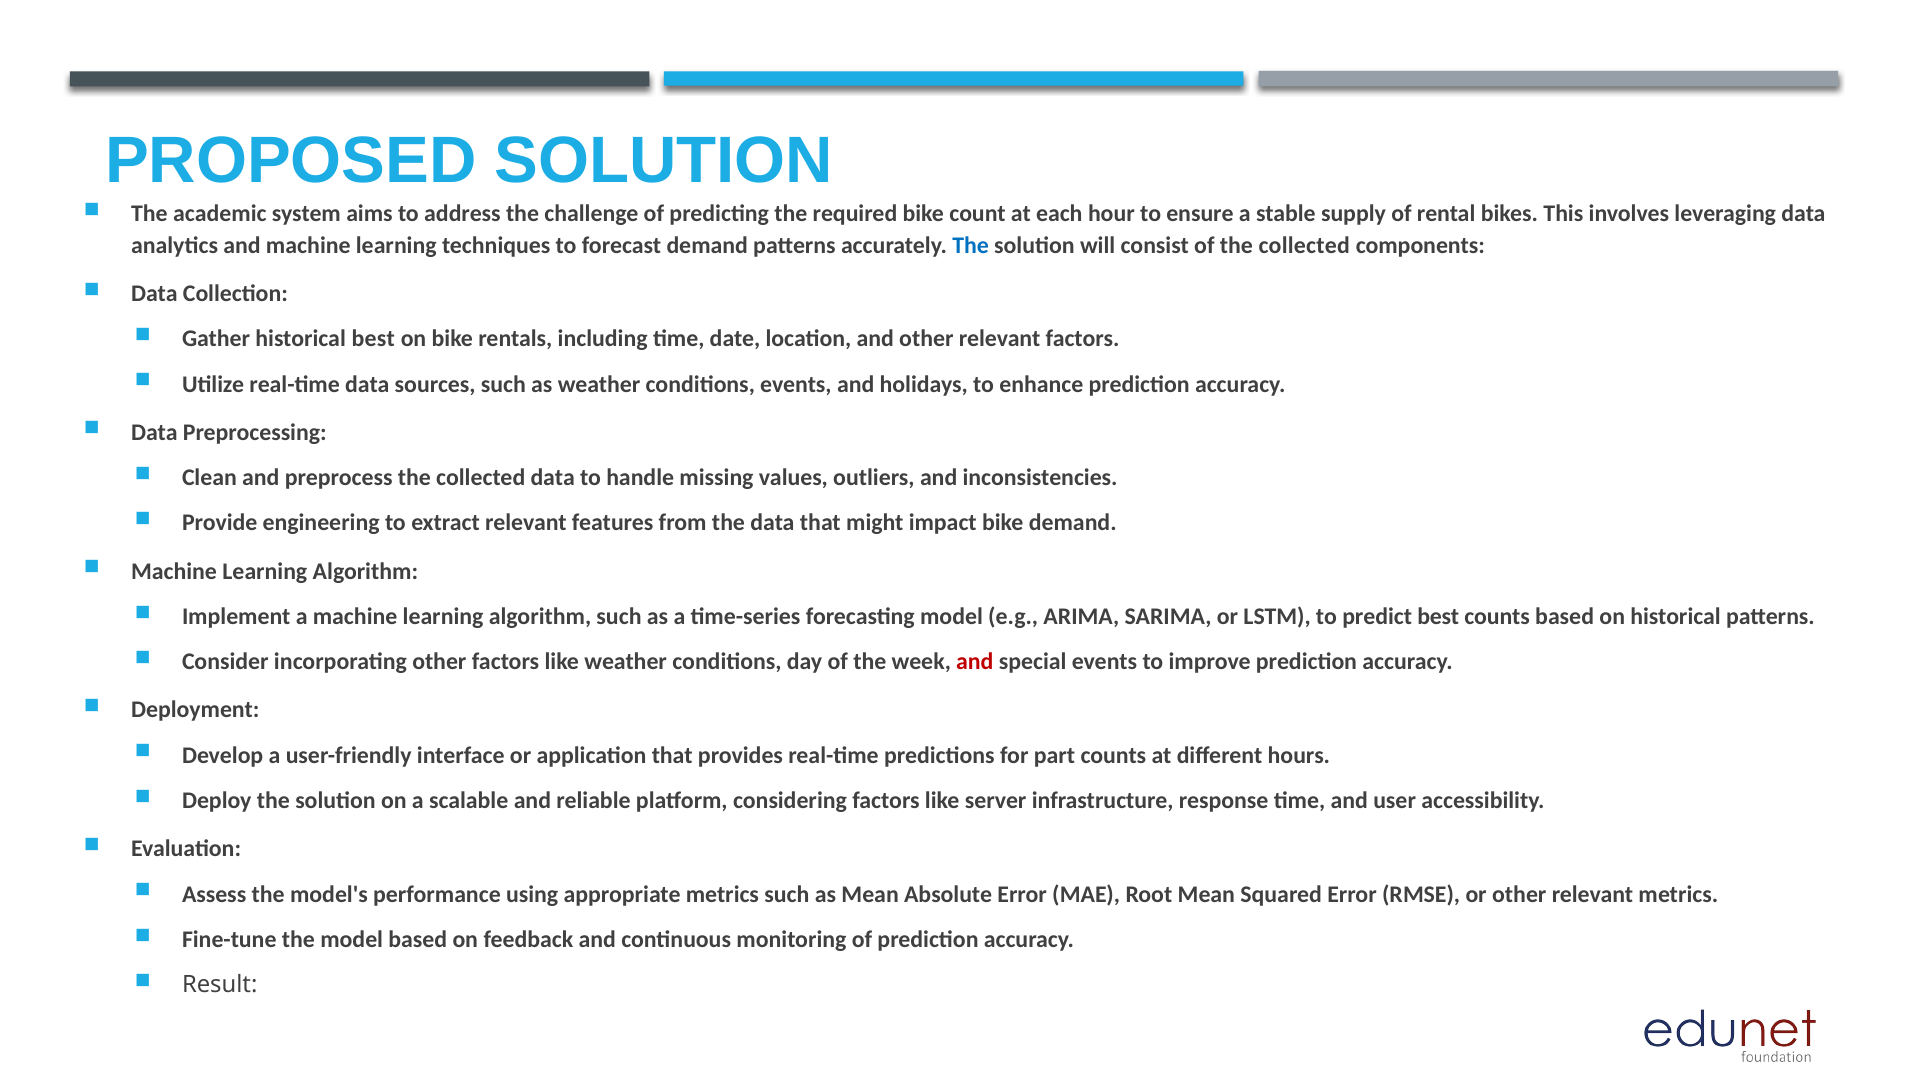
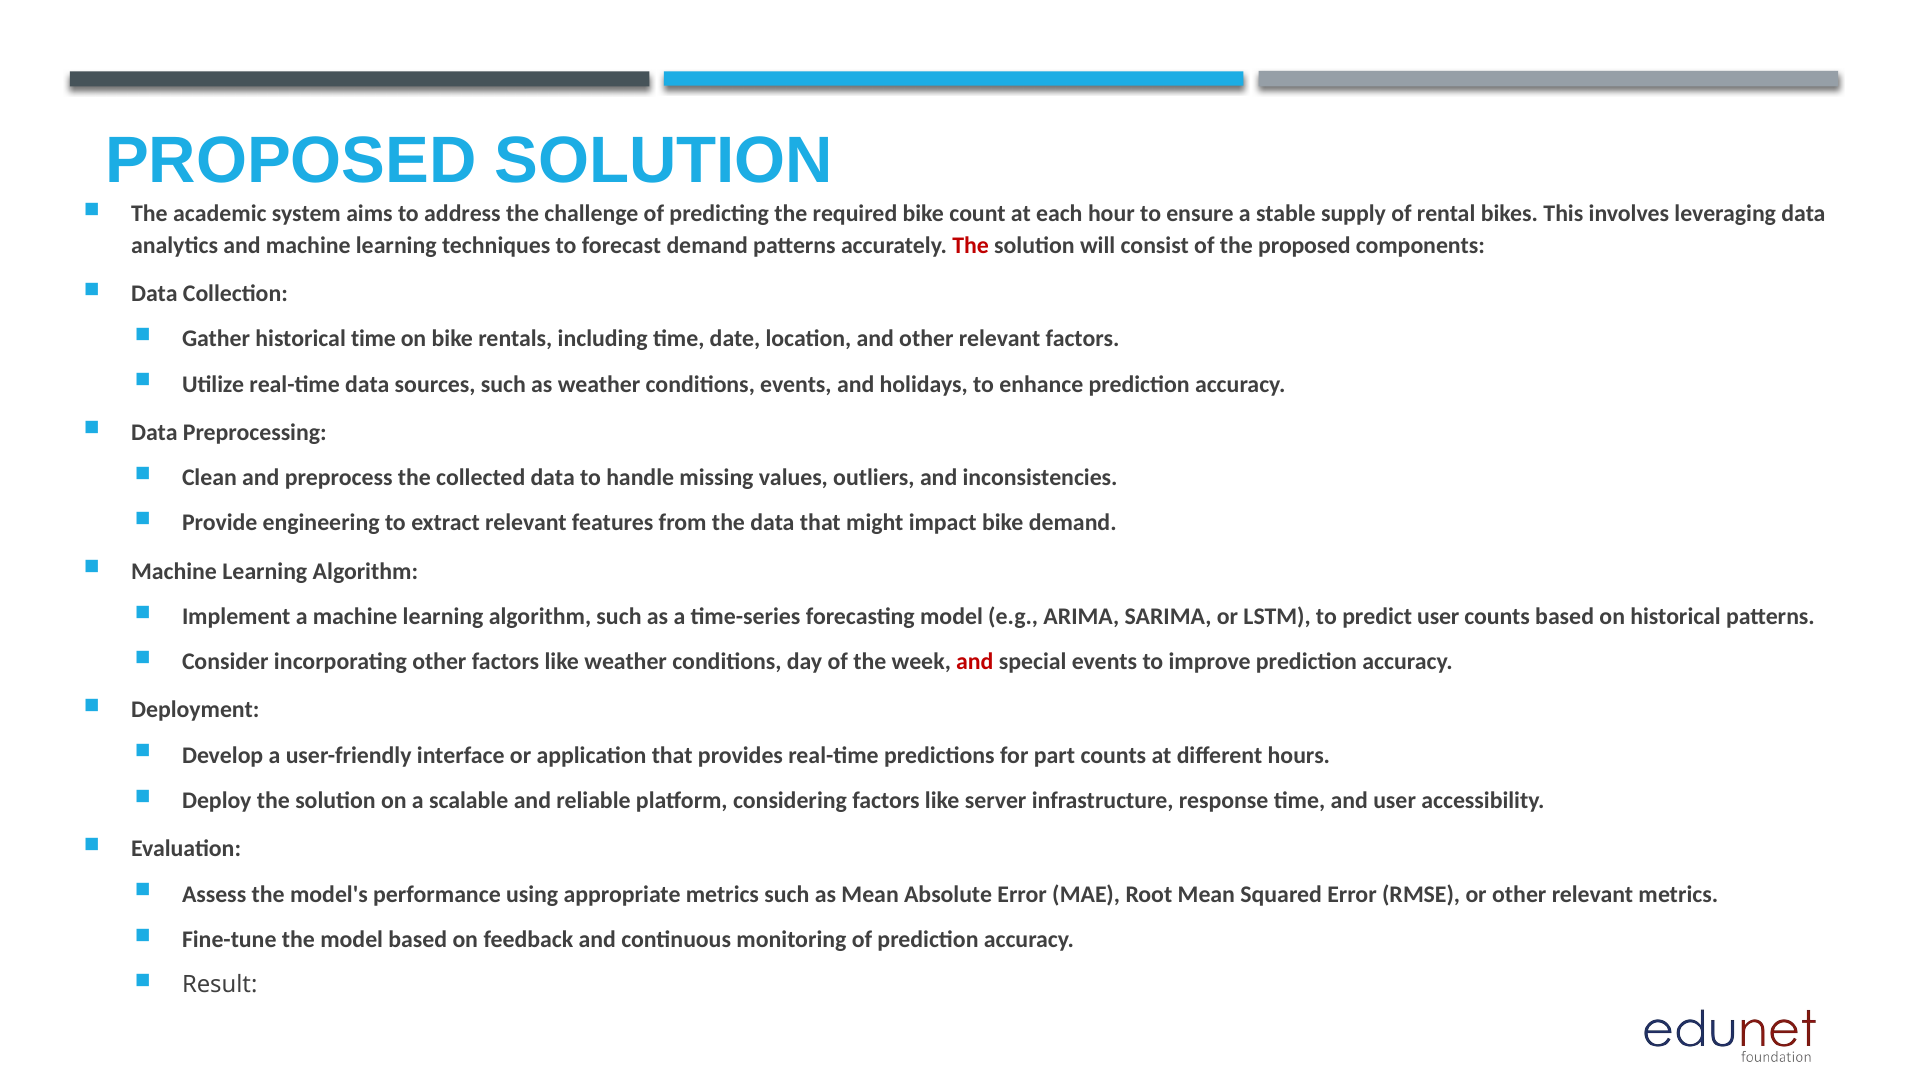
The colour: blue -> red (971, 245)
of the collected: collected -> proposed (1304, 245)
historical best: best -> time (373, 339)
predict best: best -> user (1438, 617)
